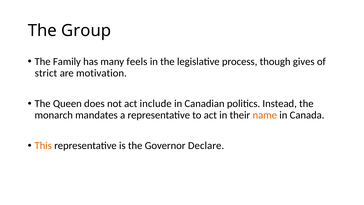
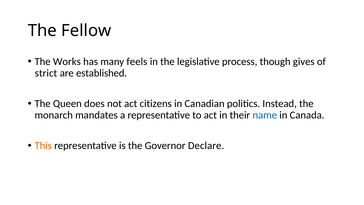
Group: Group -> Fellow (86, 31)
Family: Family -> Works (67, 62)
motivation: motivation -> established (102, 73)
include: include -> citizens (156, 104)
name colour: orange -> blue (265, 115)
